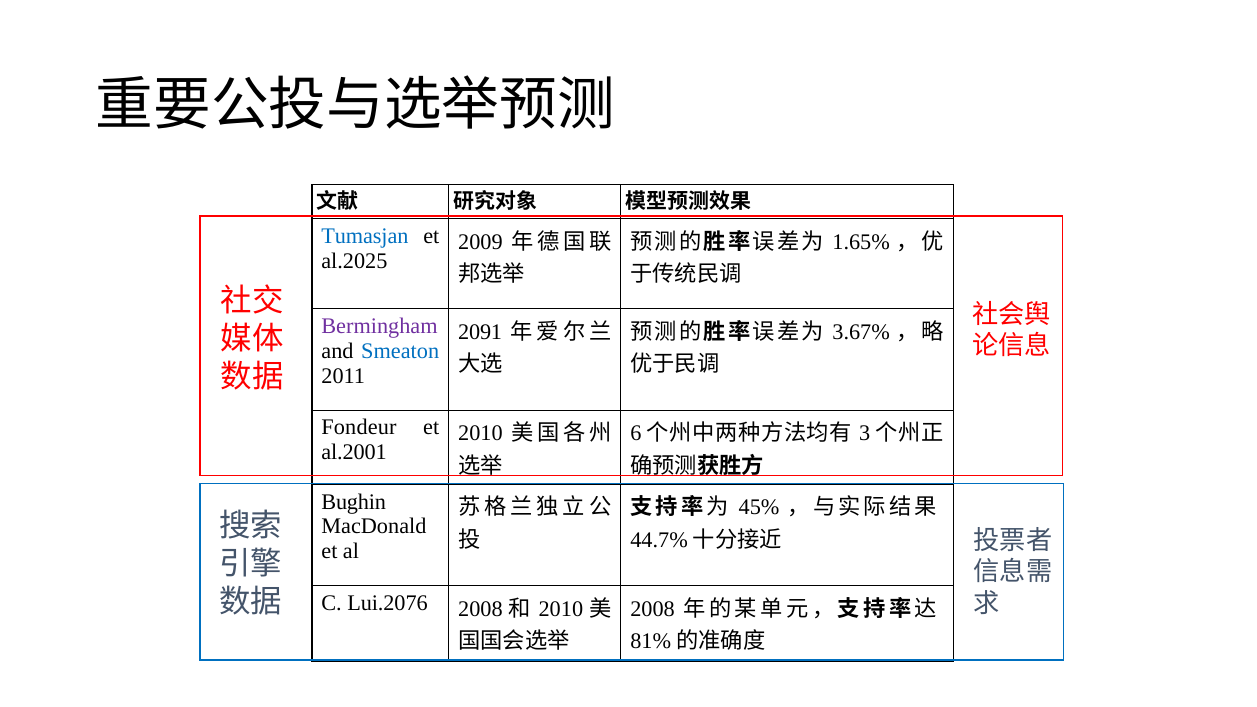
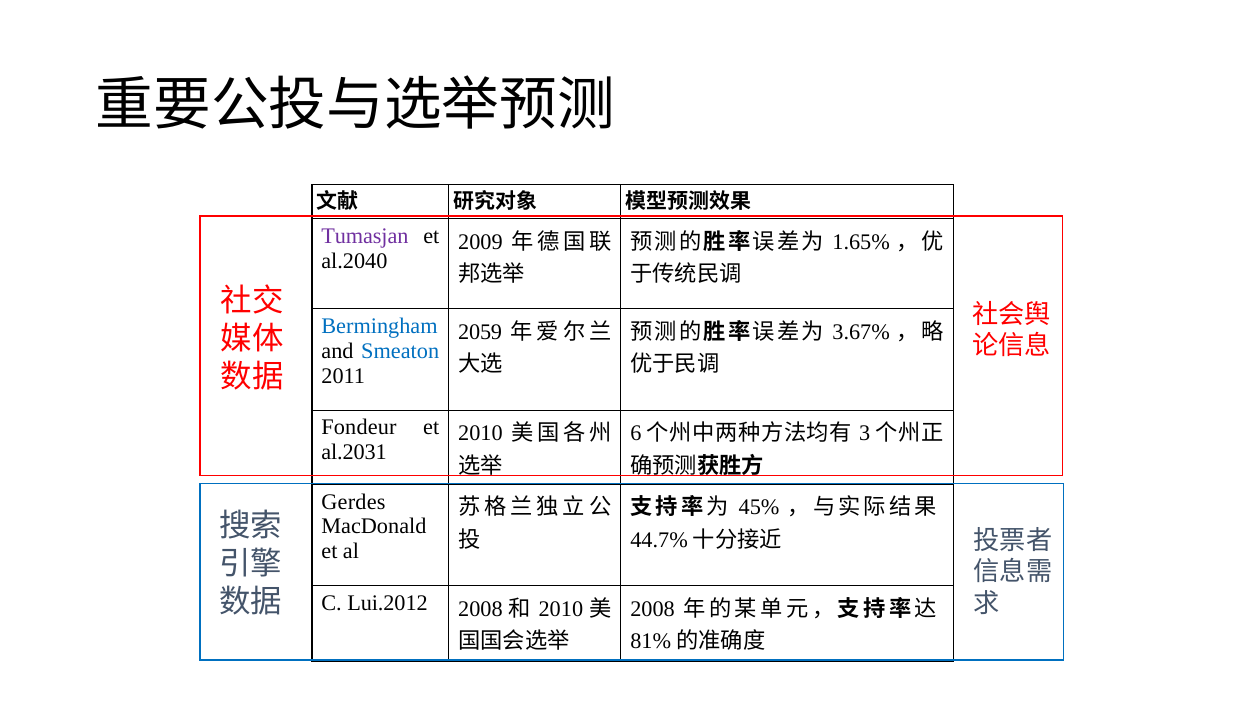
Tumasjan colour: blue -> purple (365, 236)
al.2025: al.2025 -> al.2040 (354, 261)
Bermingham colour: purple -> blue (379, 326)
2091: 2091 -> 2059 (480, 332)
al.2001: al.2001 -> al.2031 (354, 452)
Bughin: Bughin -> Gerdes (353, 502)
Lui.2076: Lui.2076 -> Lui.2012 (388, 603)
